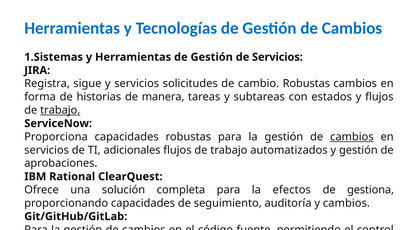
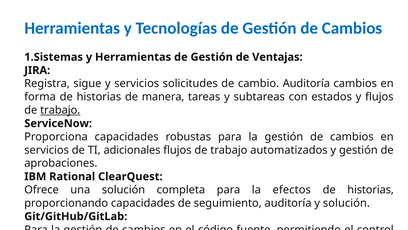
de Servicios: Servicios -> Ventajas (277, 57)
cambio Robustas: Robustas -> Auditoría (306, 83)
cambios underline: present -> none (352, 136)
gestiona: gestiona -> historias (371, 189)
y cambios: cambios -> solución (346, 203)
